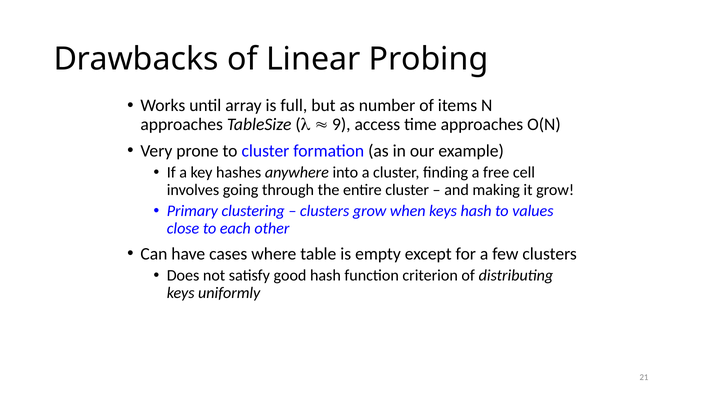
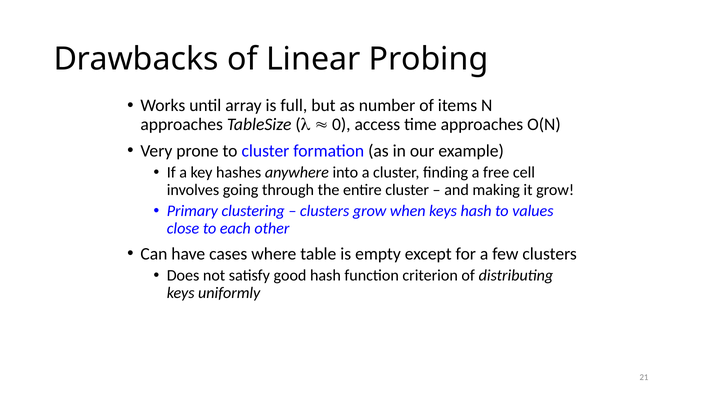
9: 9 -> 0 (341, 124)
